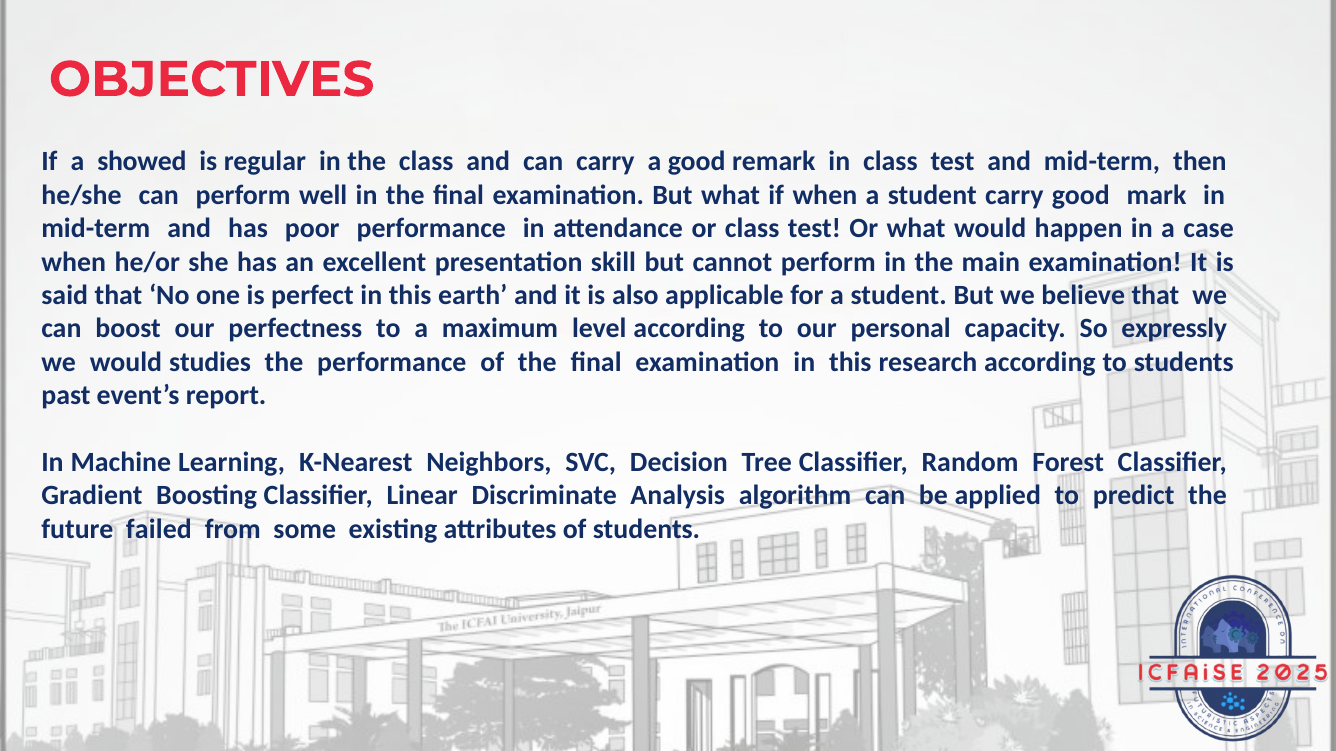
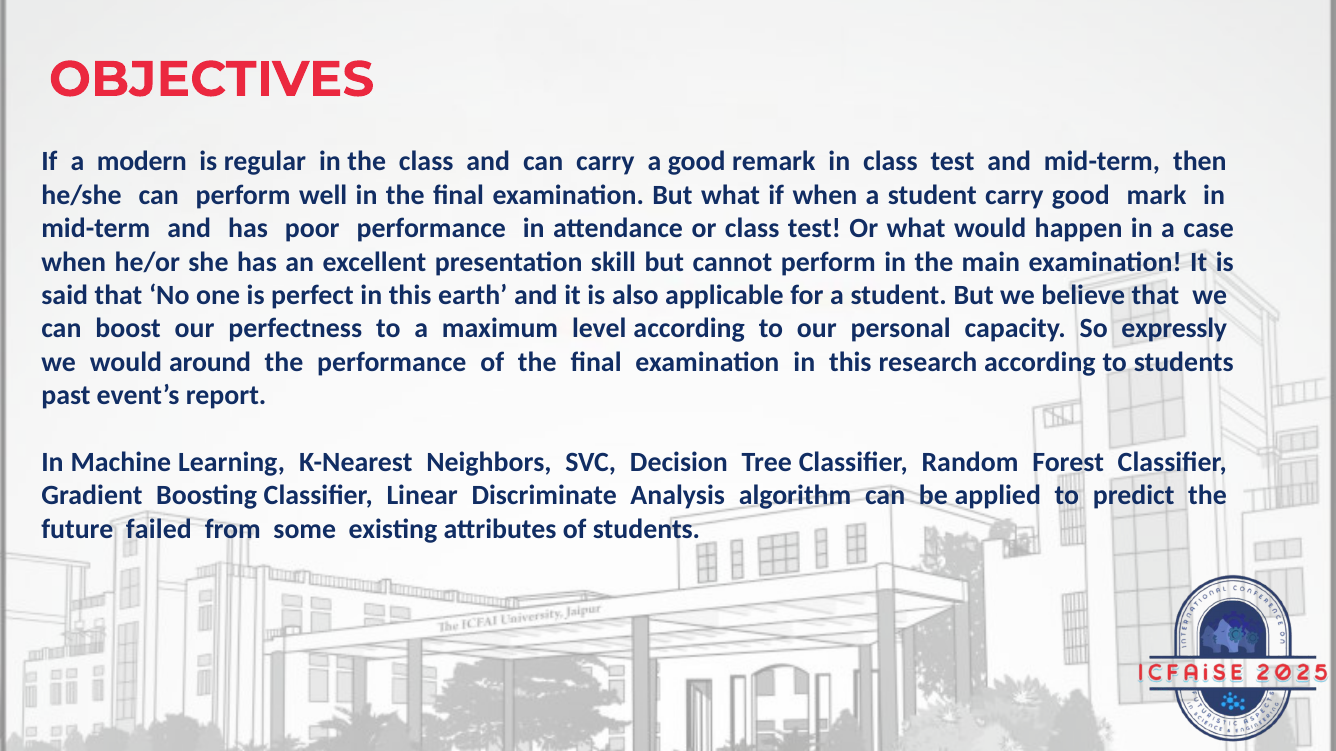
showed: showed -> modern (142, 162)
studies: studies -> around (210, 362)
